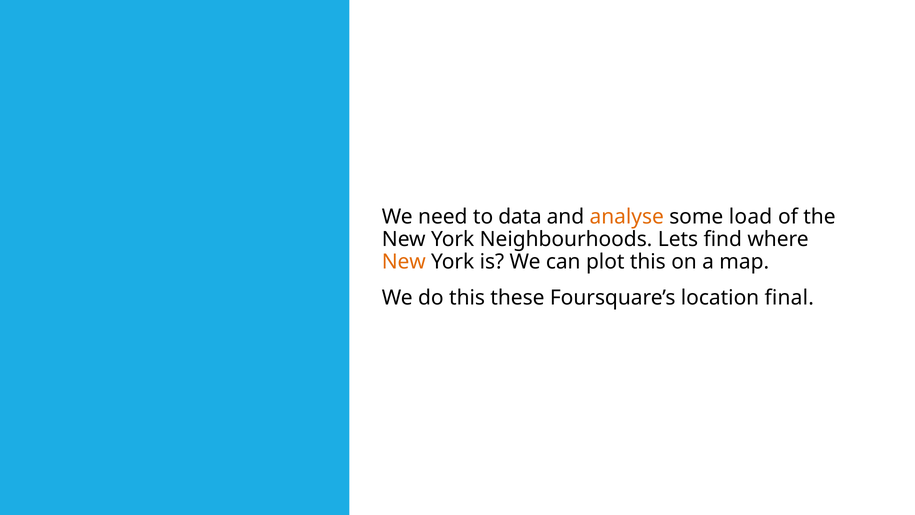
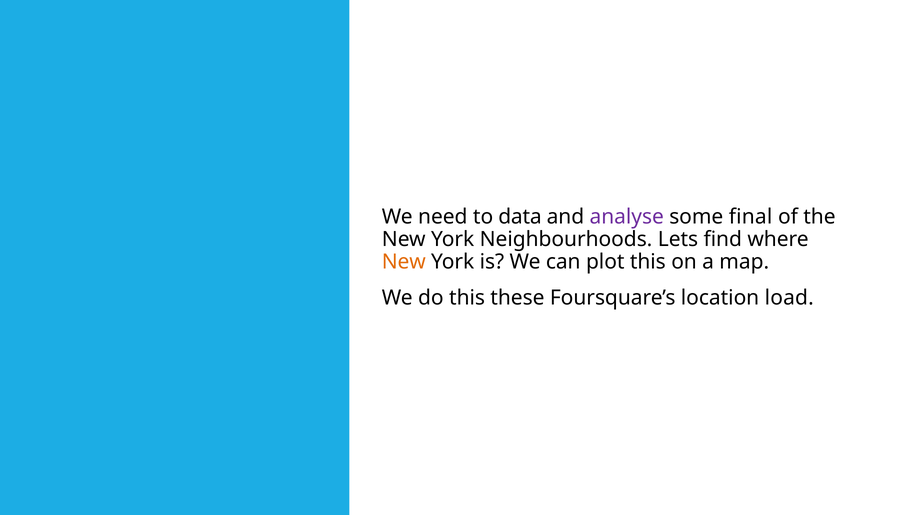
analyse colour: orange -> purple (627, 217)
load: load -> final (751, 217)
final: final -> load (789, 298)
